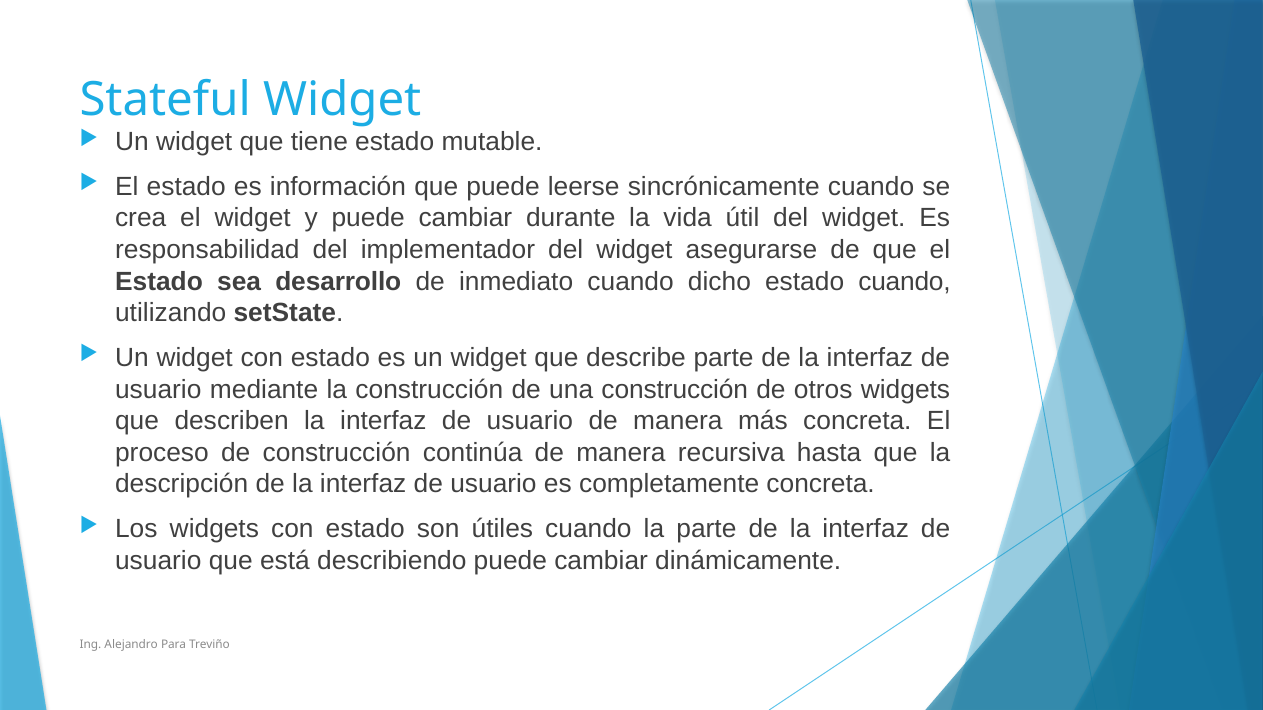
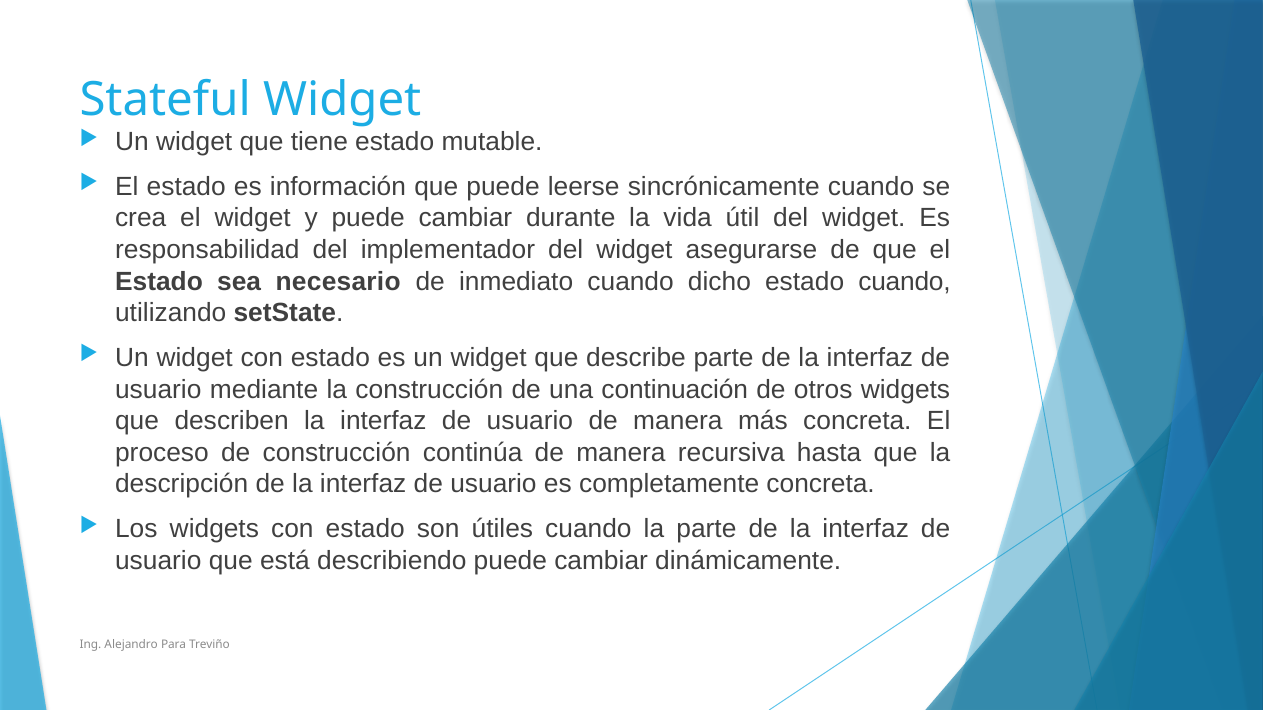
desarrollo: desarrollo -> necesario (338, 282)
una construcción: construcción -> continuación (675, 390)
